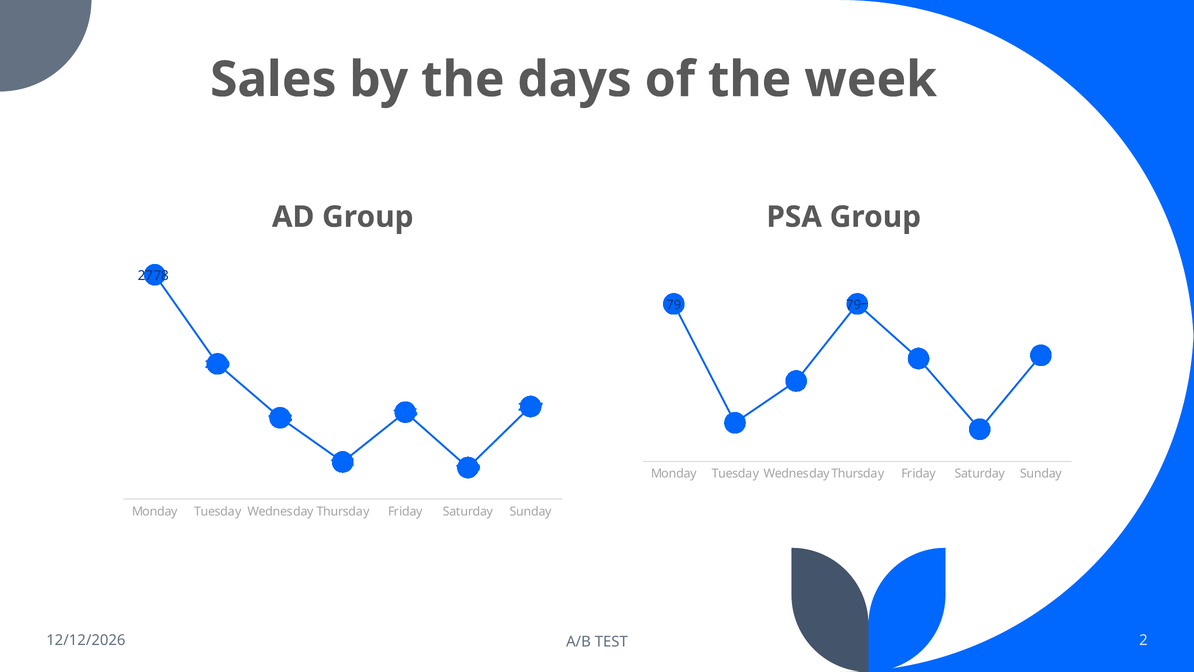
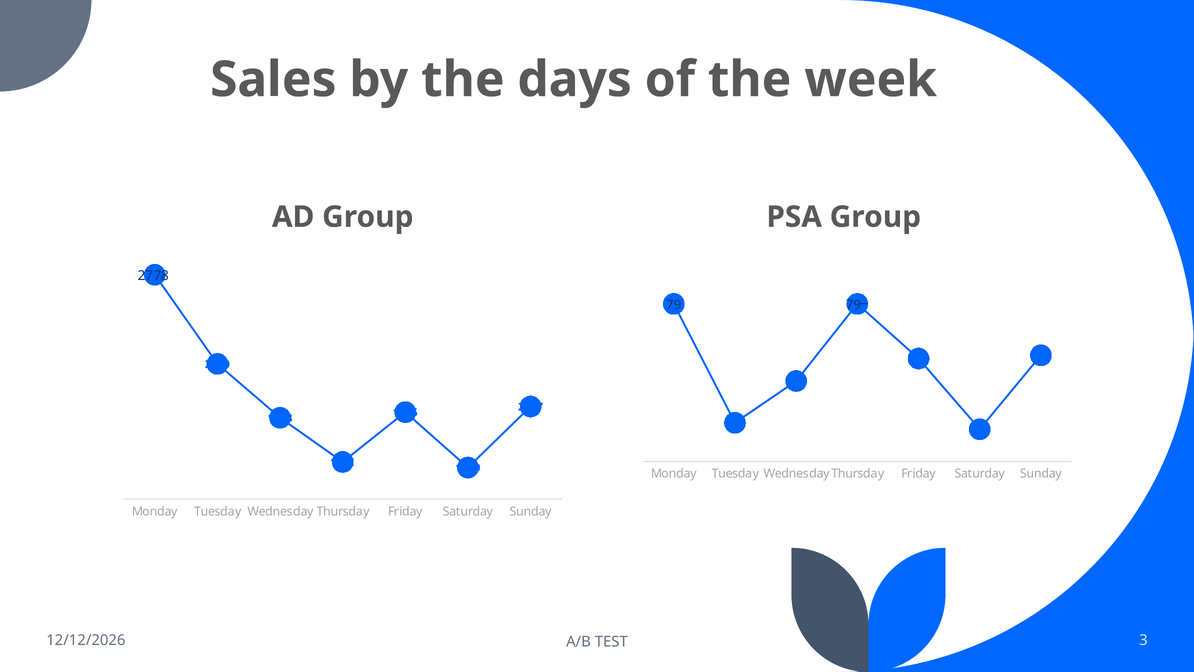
2: 2 -> 3 (1144, 640)
